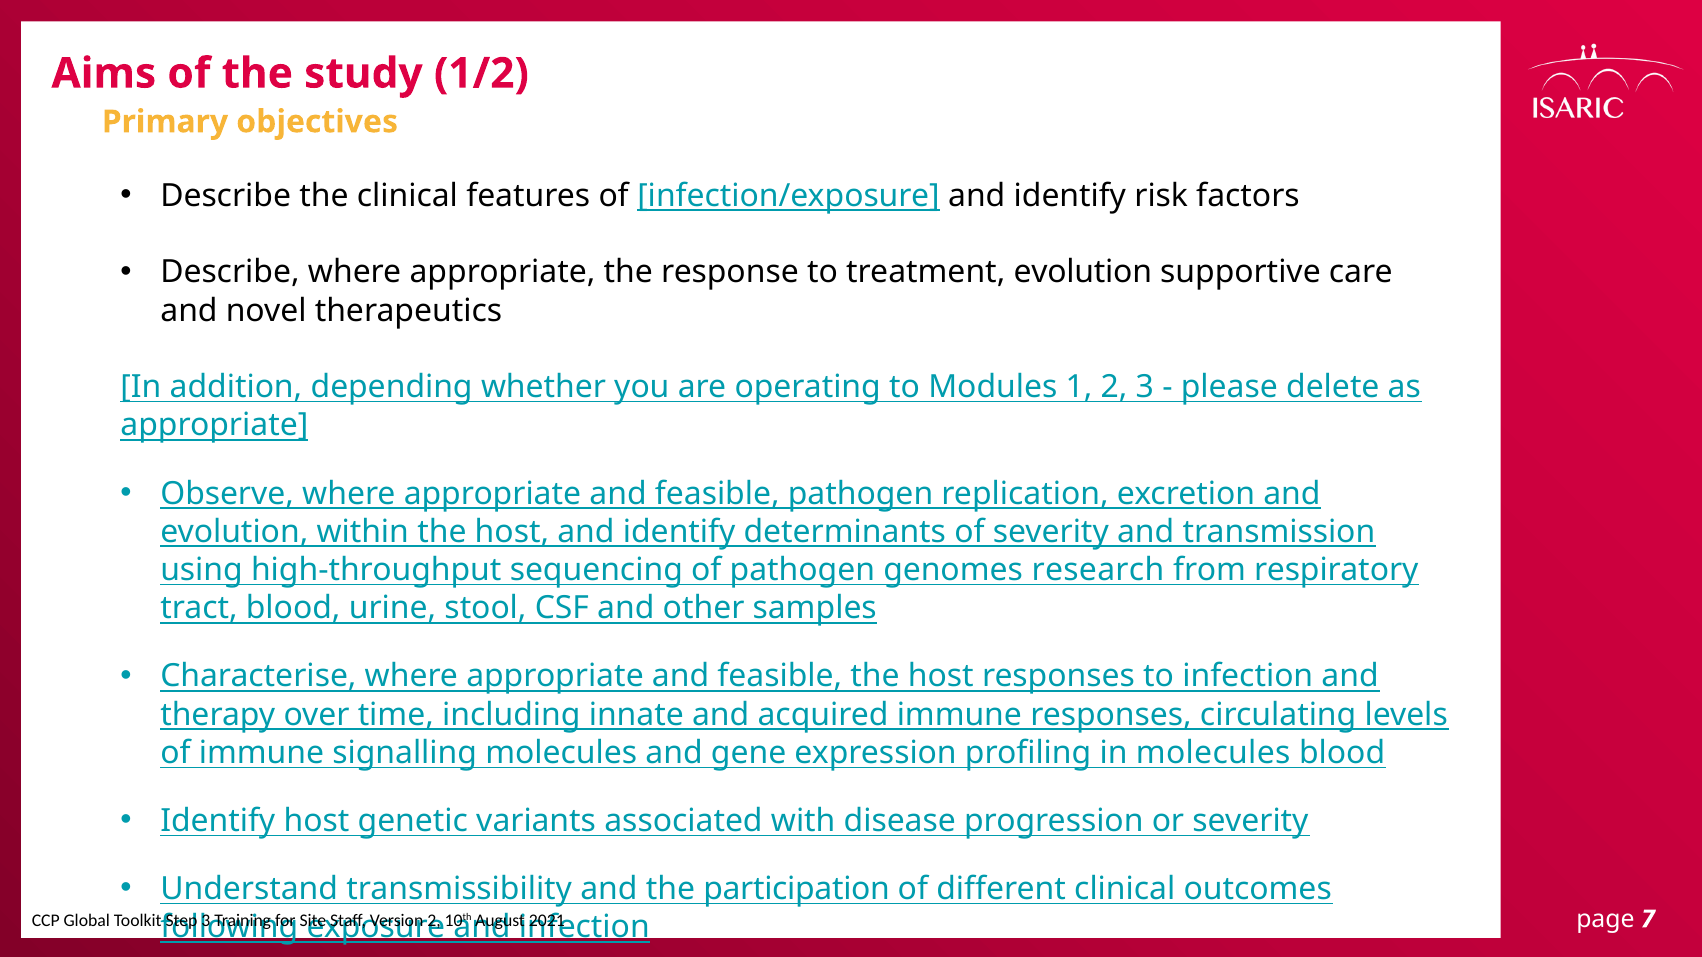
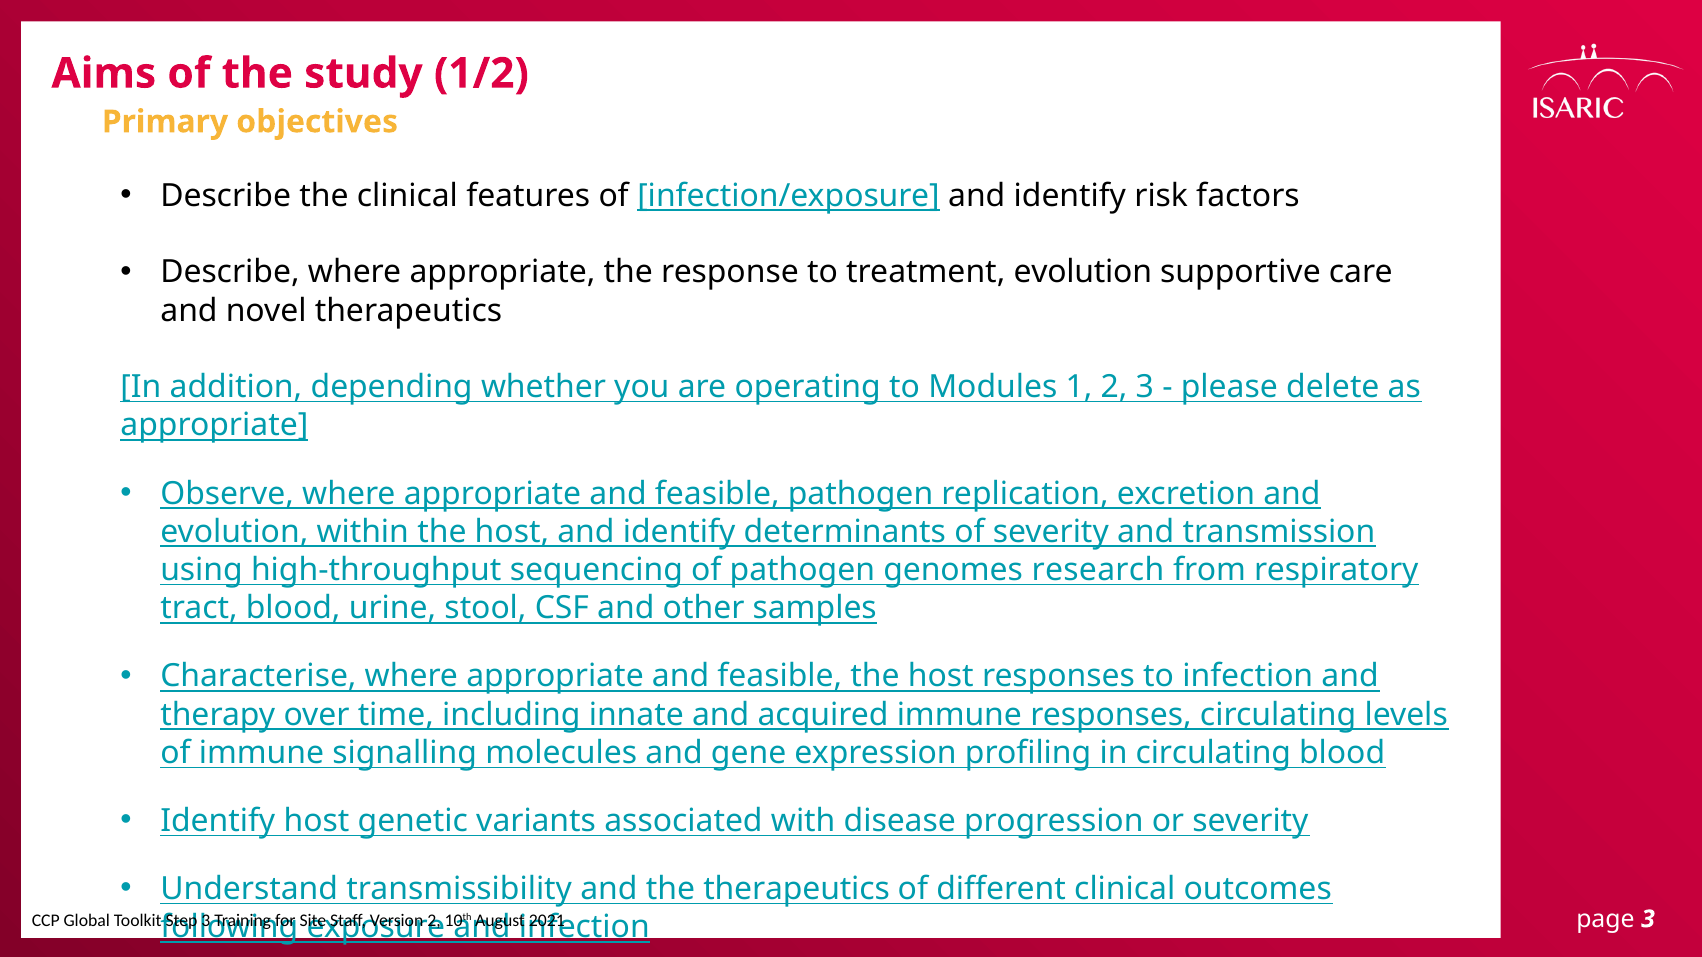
in molecules: molecules -> circulating (1213, 753)
the participation: participation -> therapeutics (797, 889)
page 7: 7 -> 3 (1648, 919)
